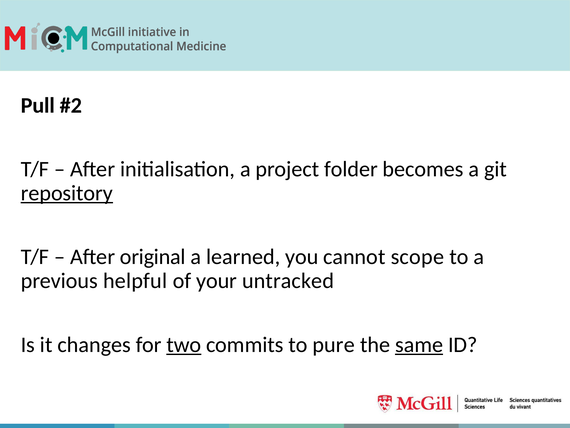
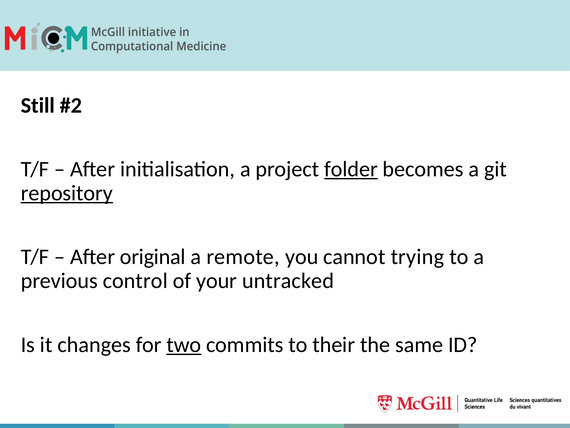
Pull: Pull -> Still (38, 105)
folder underline: none -> present (351, 169)
learned: learned -> remote (243, 257)
scope: scope -> trying (417, 257)
helpful: helpful -> control (135, 281)
pure: pure -> their (334, 344)
same underline: present -> none (419, 344)
